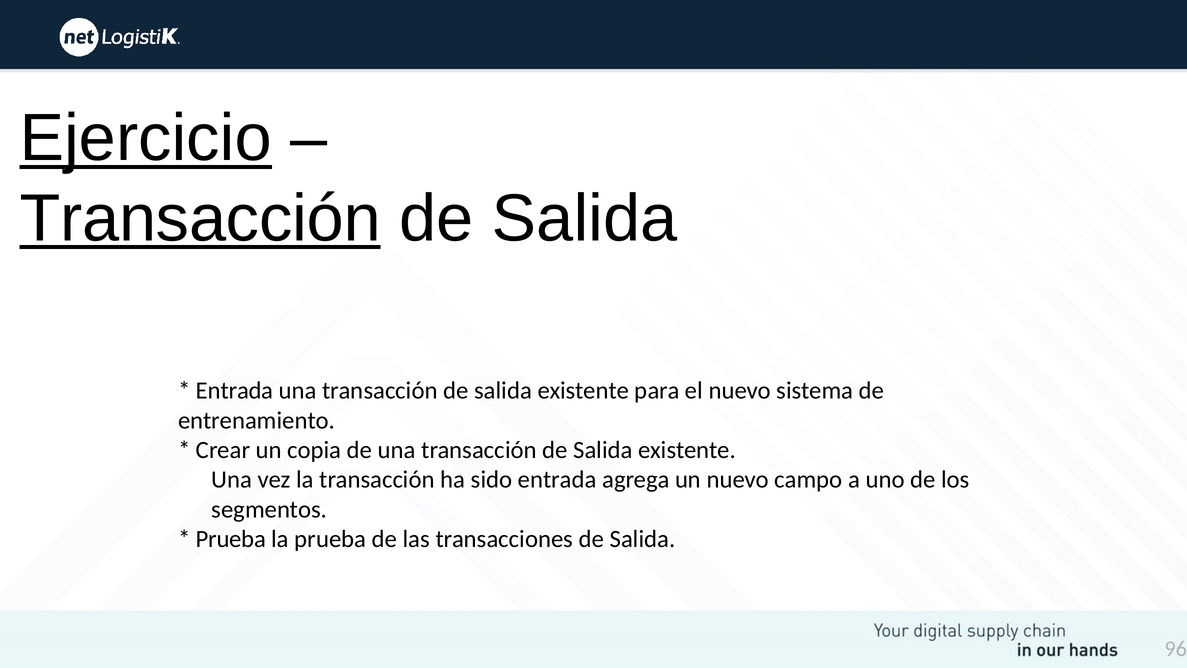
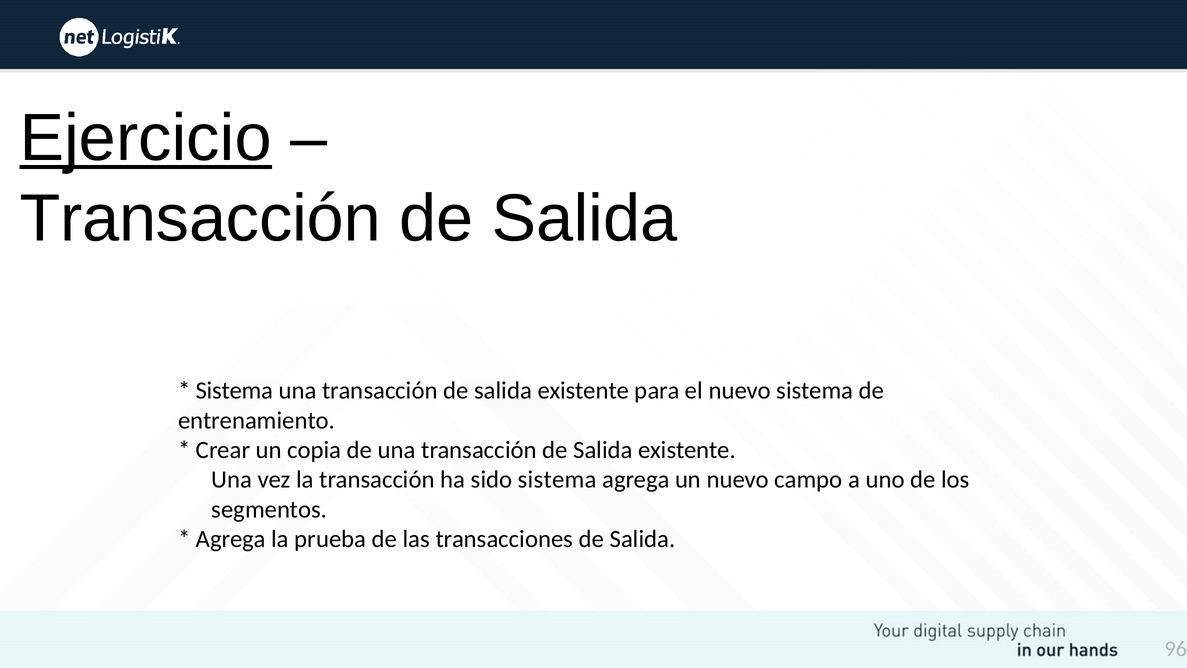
Transacción underline: present -> none (200, 218)
Entrada: Entrada -> Sistema (235, 390)
sido entrada: entrada -> sistema (557, 480)
Prueba: Prueba -> Agrega (231, 539)
